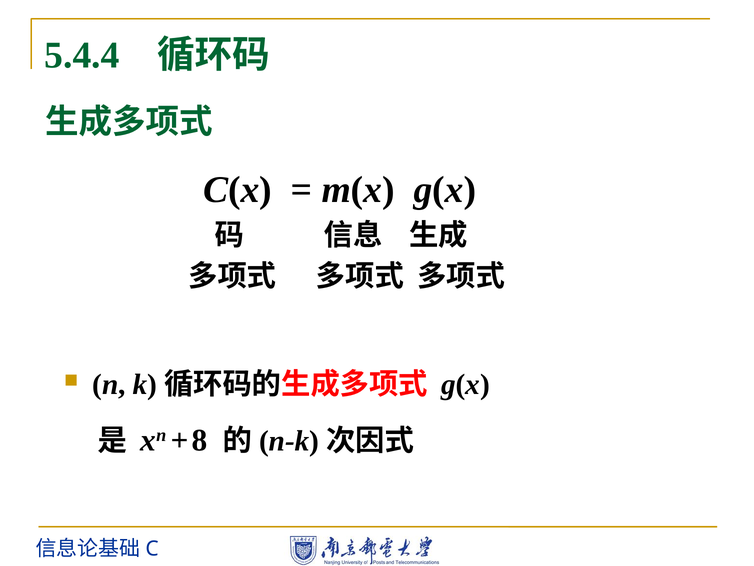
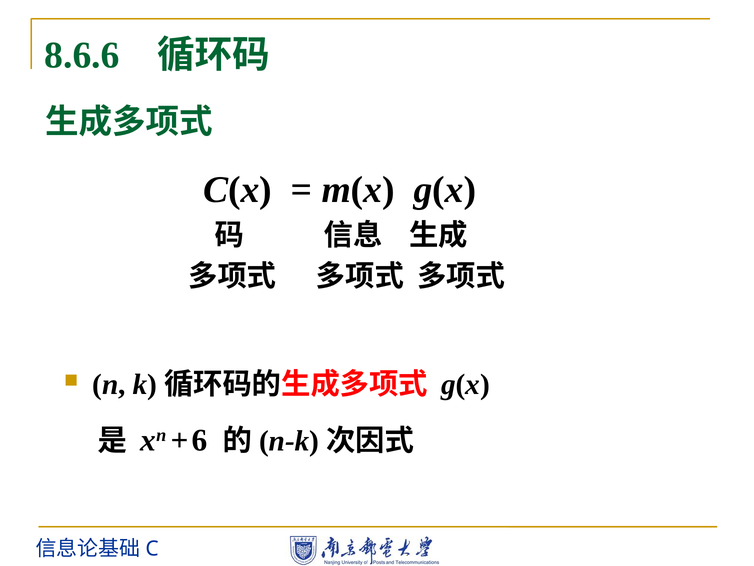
5.4.4: 5.4.4 -> 8.6.6 (82, 55)
8: 8 -> 6 (200, 440)
